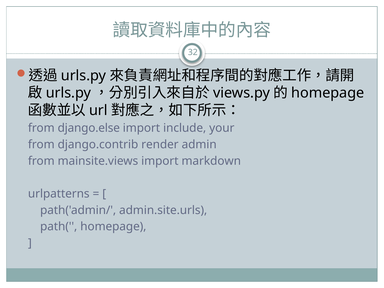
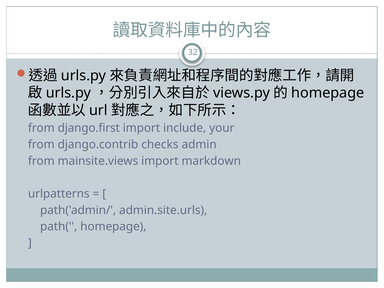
django.else: django.else -> django.first (89, 128)
render: render -> checks (160, 145)
